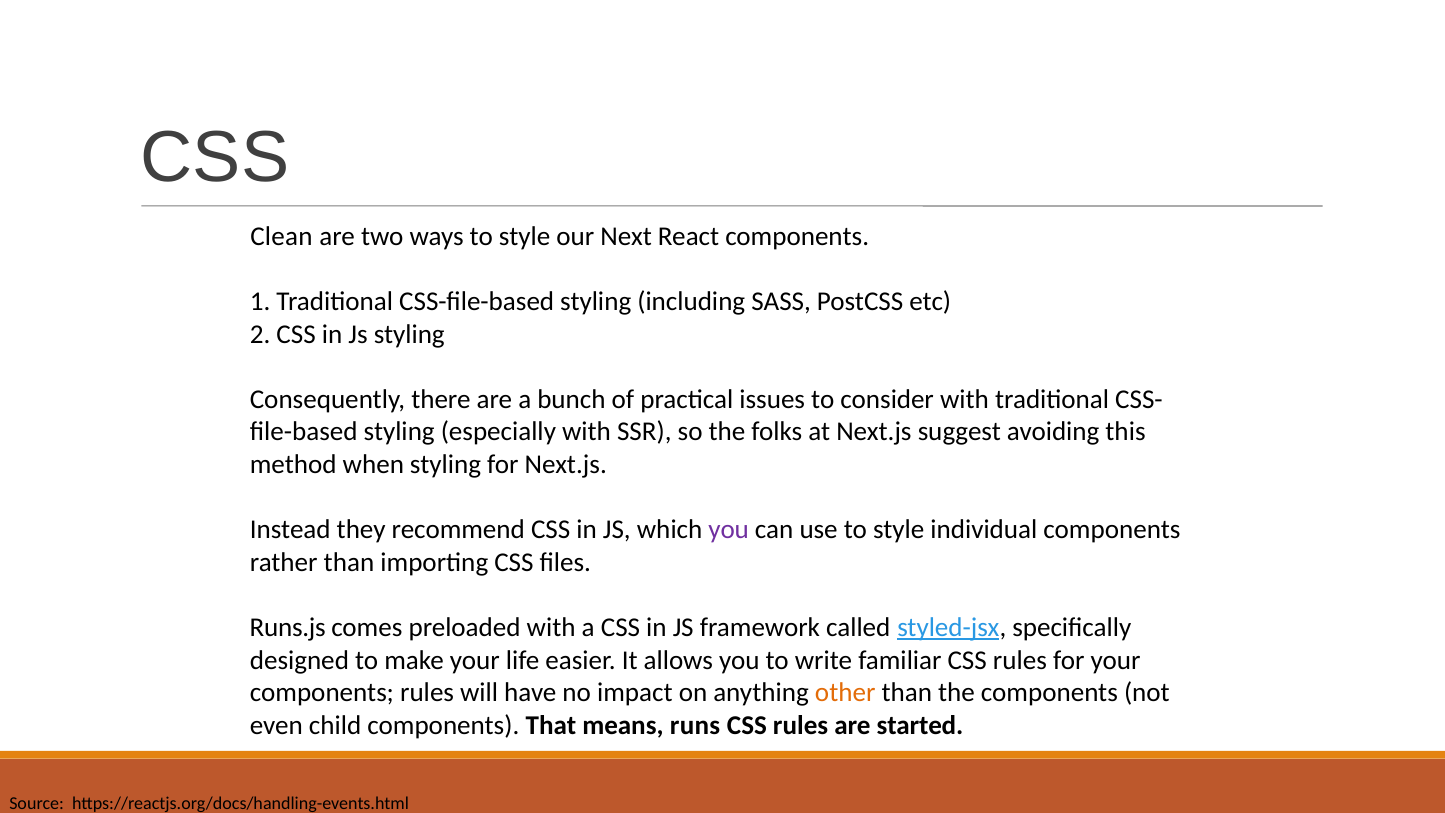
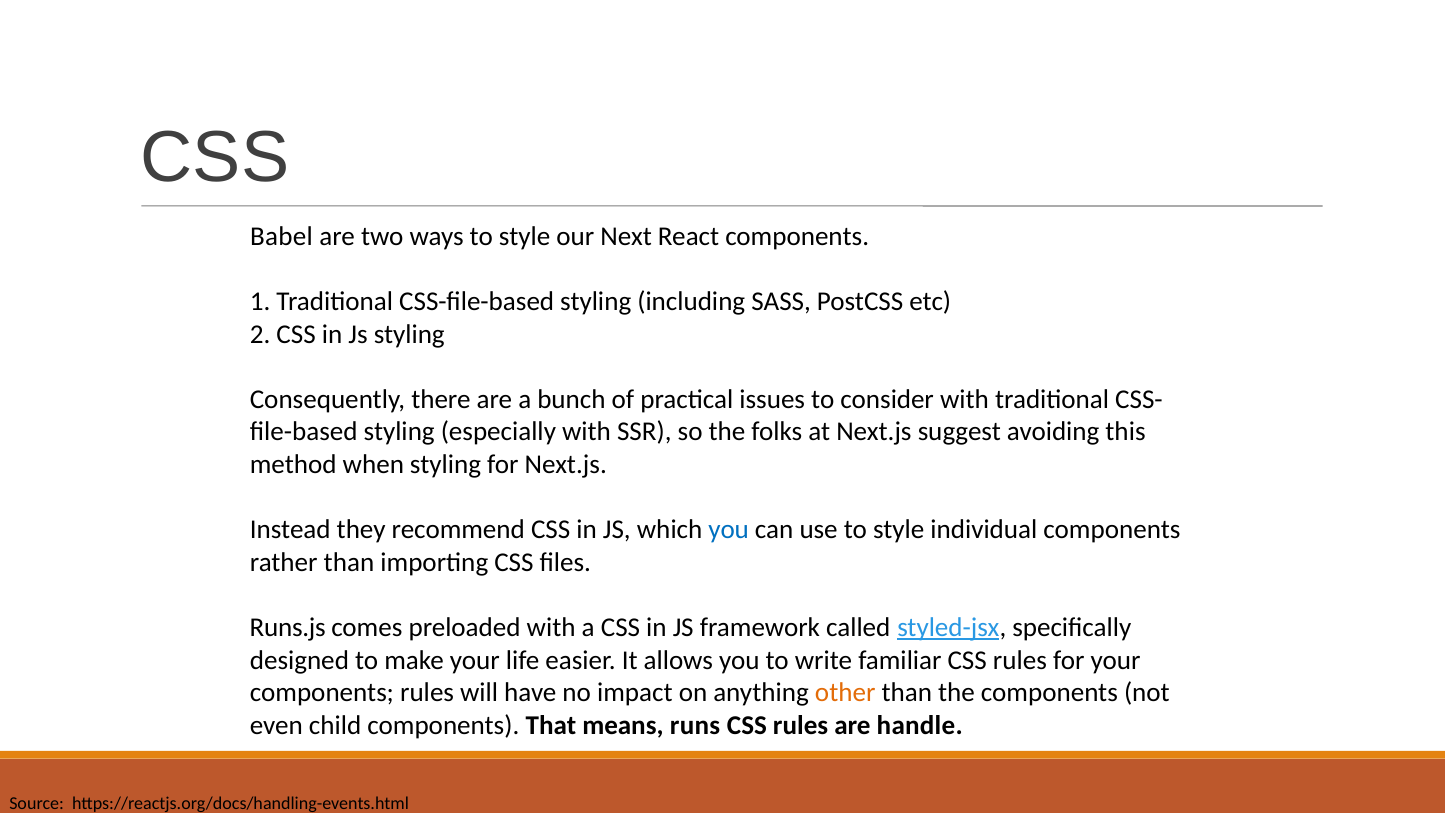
Clean: Clean -> Babel (281, 237)
you colour: purple -> blue (729, 529)
started: started -> handle (920, 725)
